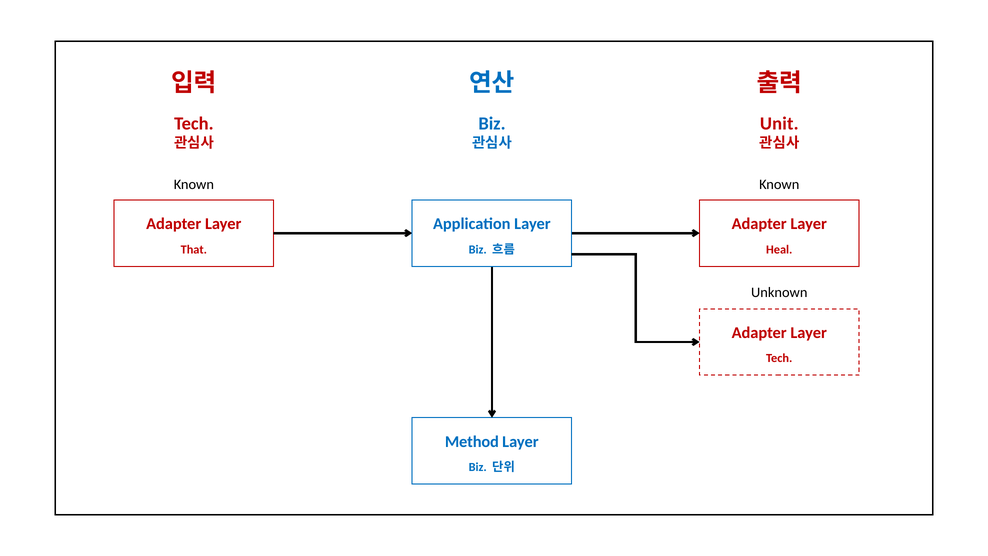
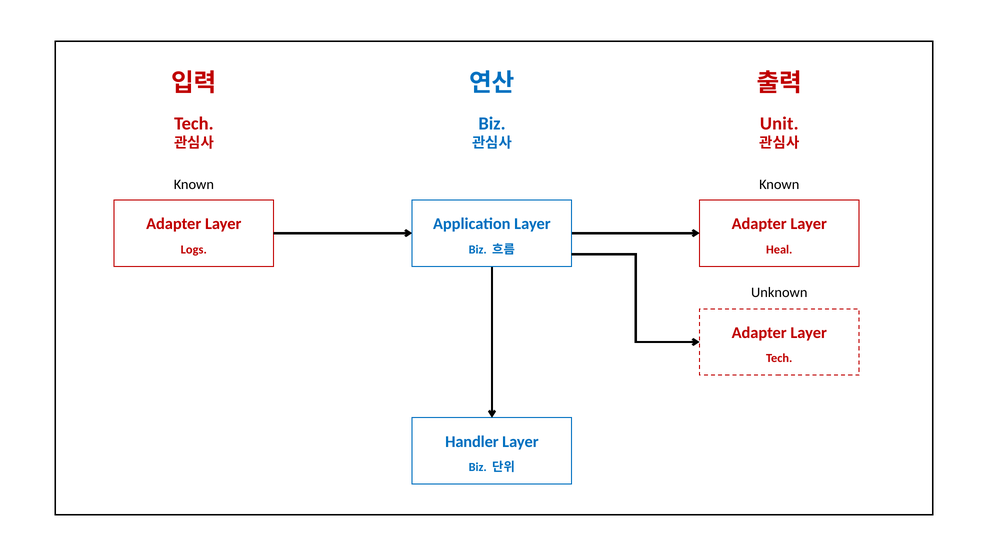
That: That -> Logs (194, 249)
Method: Method -> Handler (472, 442)
